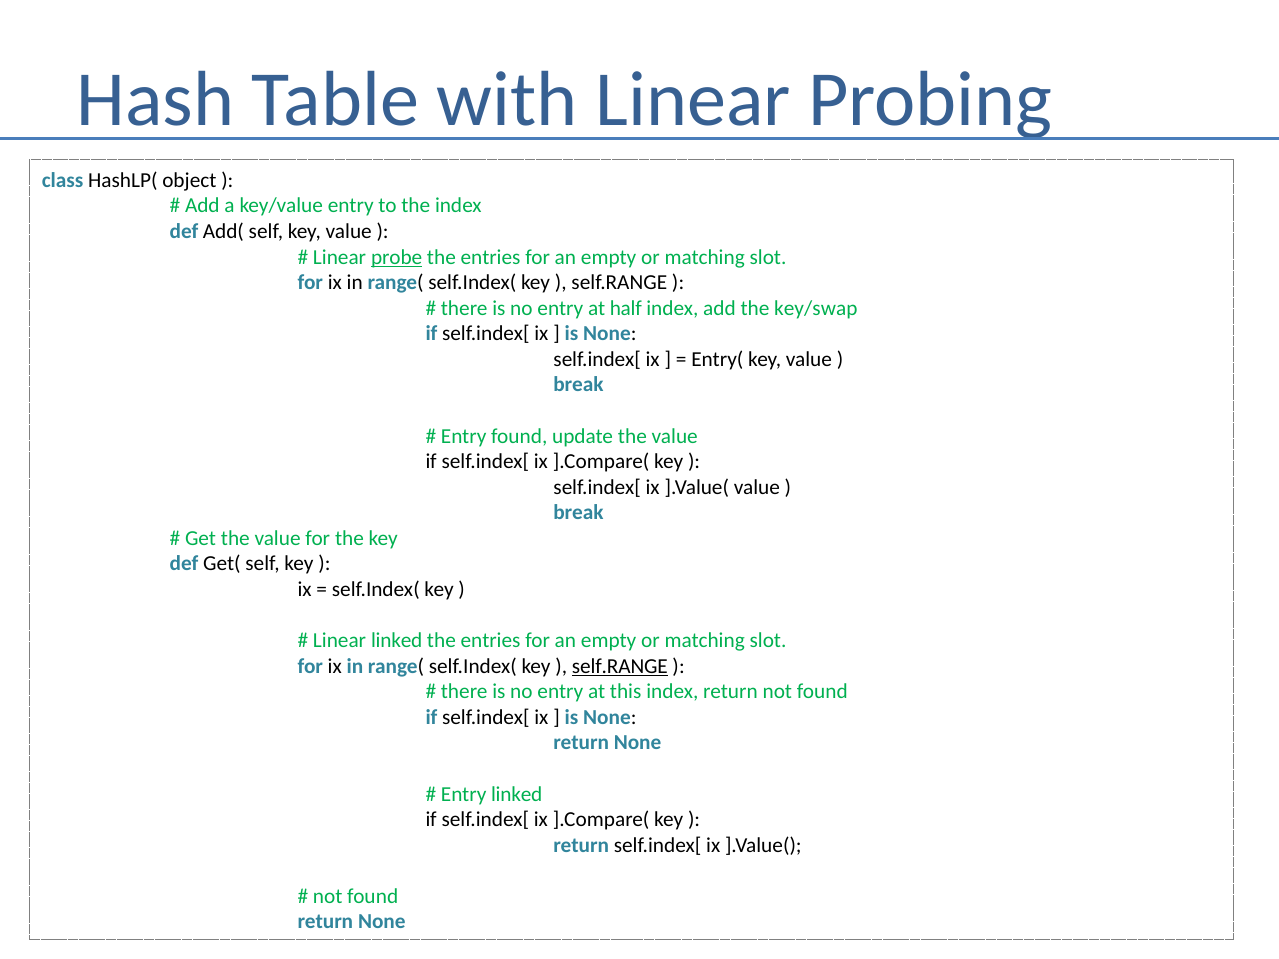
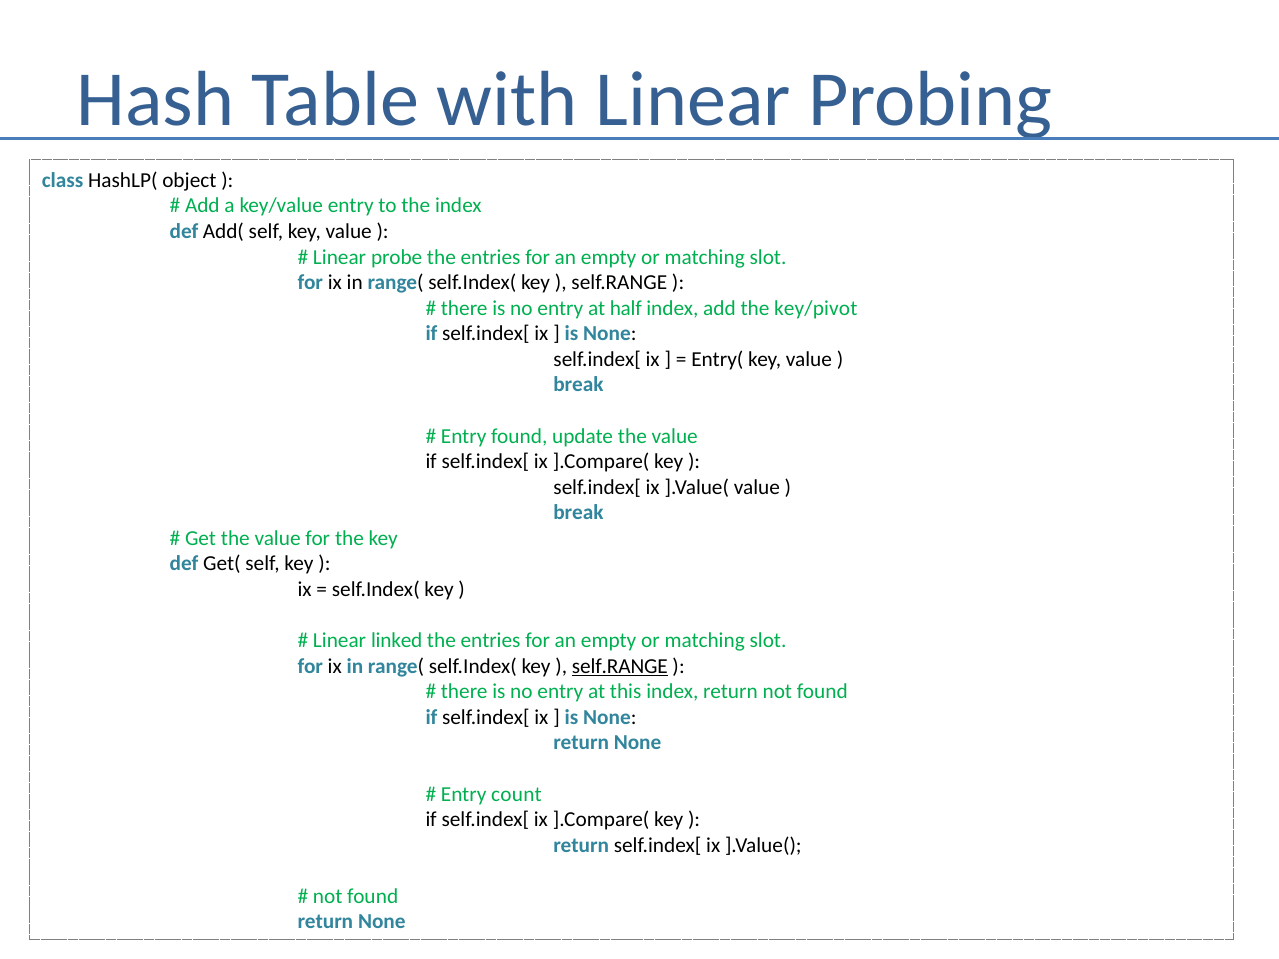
probe underline: present -> none (397, 257)
key/swap: key/swap -> key/pivot (816, 308)
Entry linked: linked -> count (517, 794)
